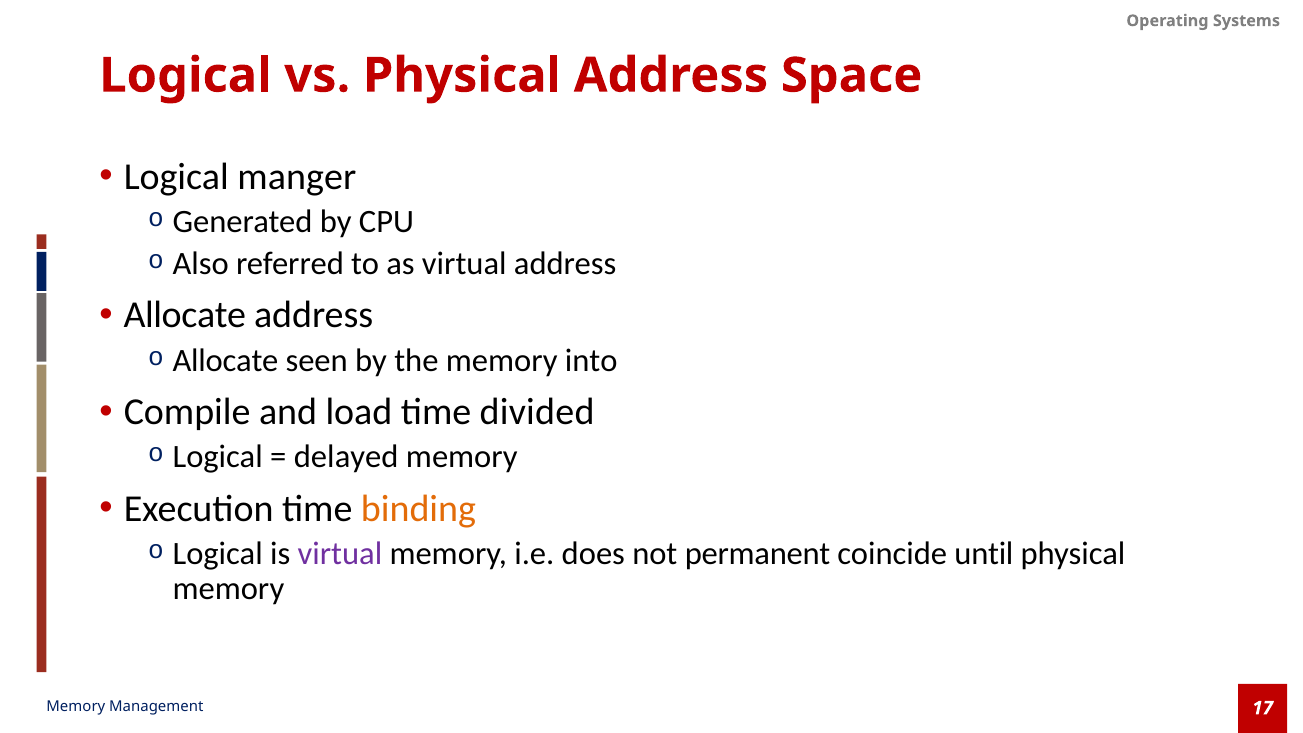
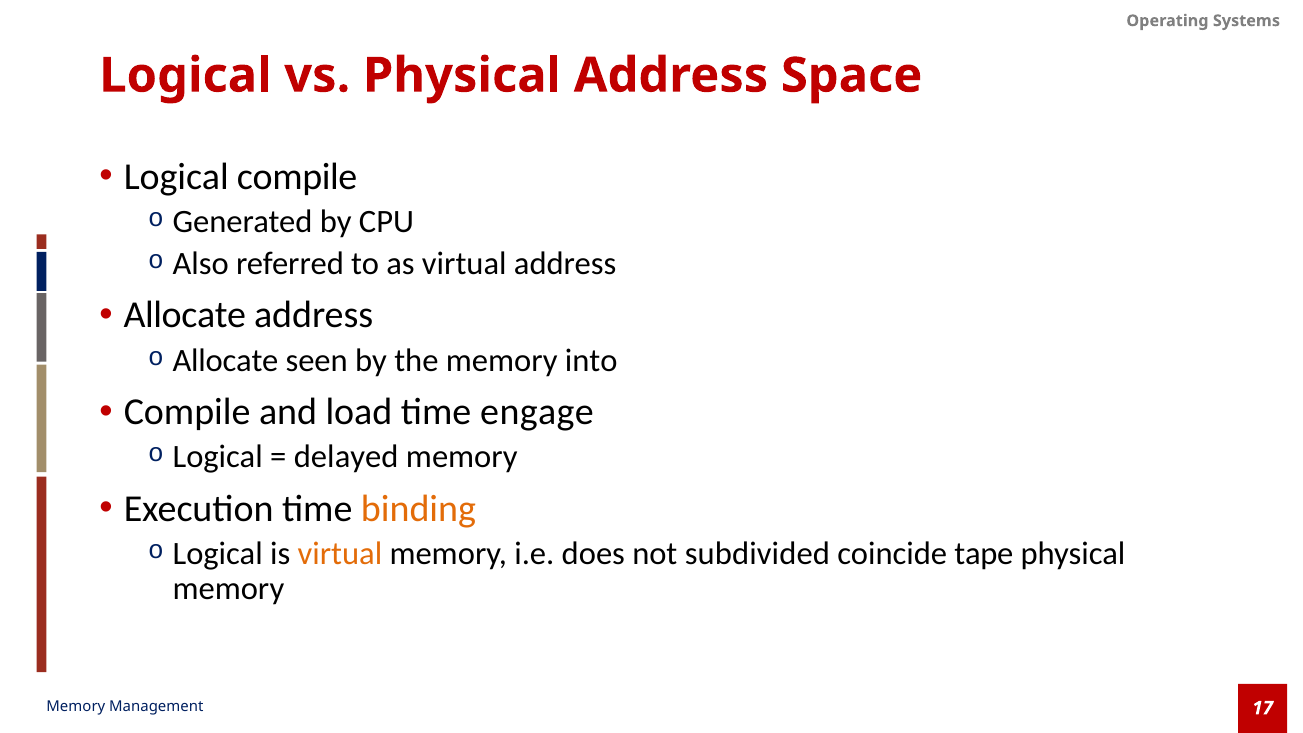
Logical manger: manger -> compile (297, 177)
divided: divided -> engage (537, 412)
virtual colour: purple -> orange (340, 553)
permanent: permanent -> subdivided (757, 553)
until: until -> tape (984, 553)
